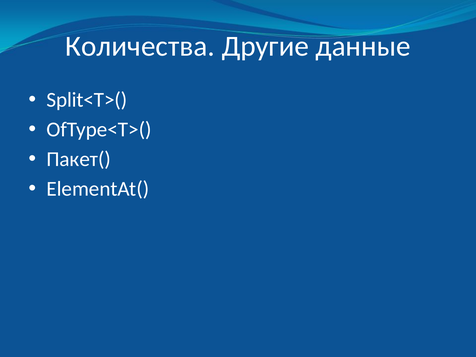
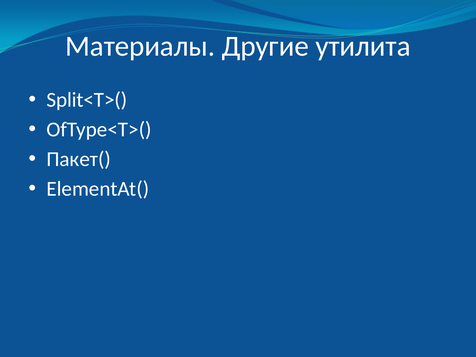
Количества: Количества -> Материалы (140, 46)
данные: данные -> утилита (363, 46)
